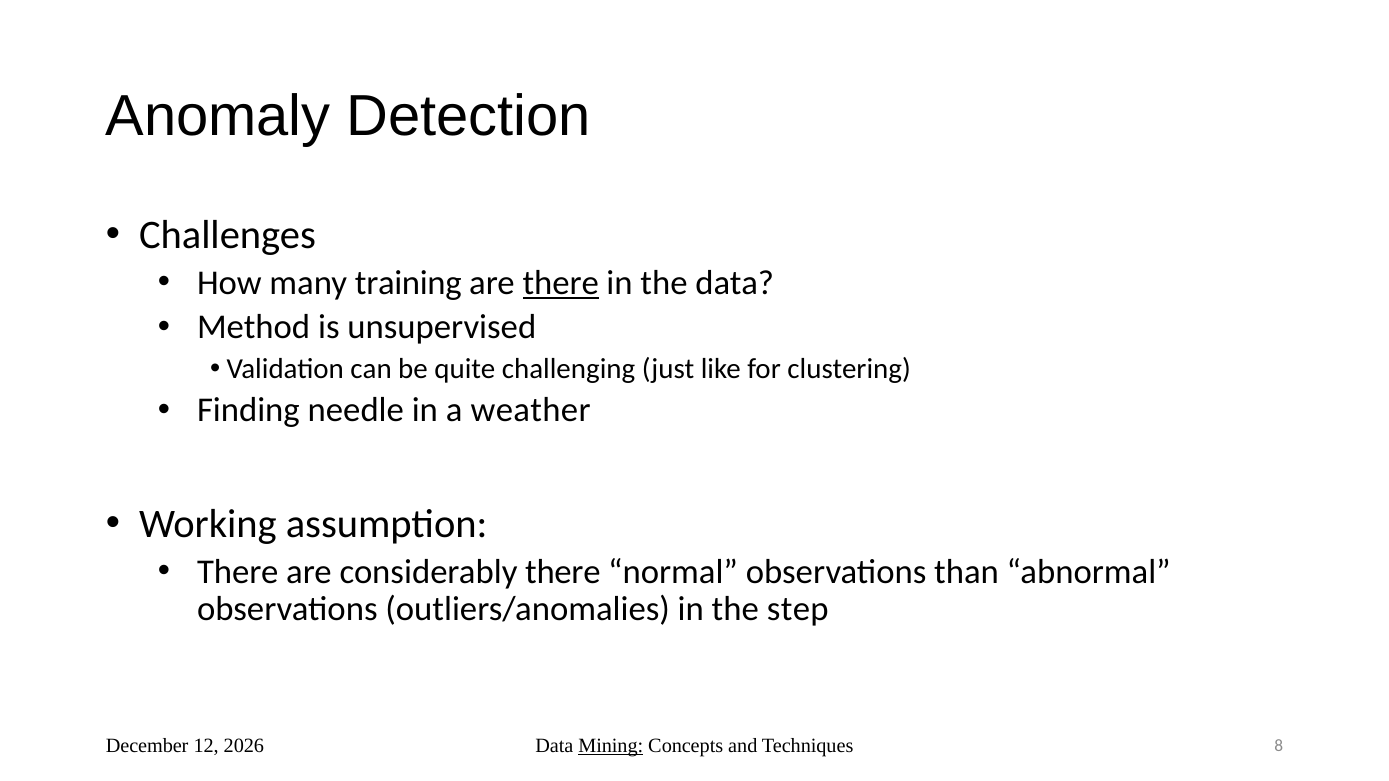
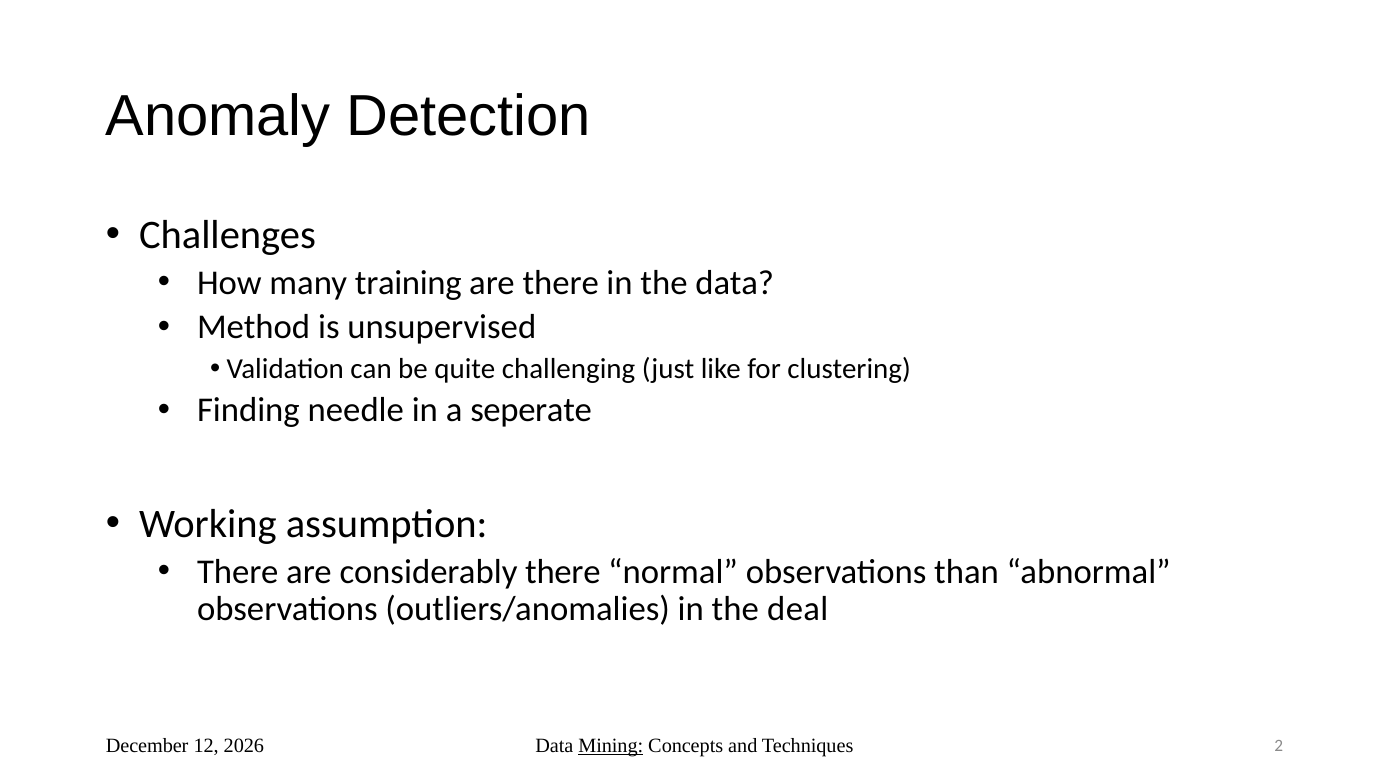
there underline: present -> none (561, 283)
weather: weather -> seperate (531, 411)
step: step -> deal (798, 609)
8: 8 -> 2 (1279, 746)
